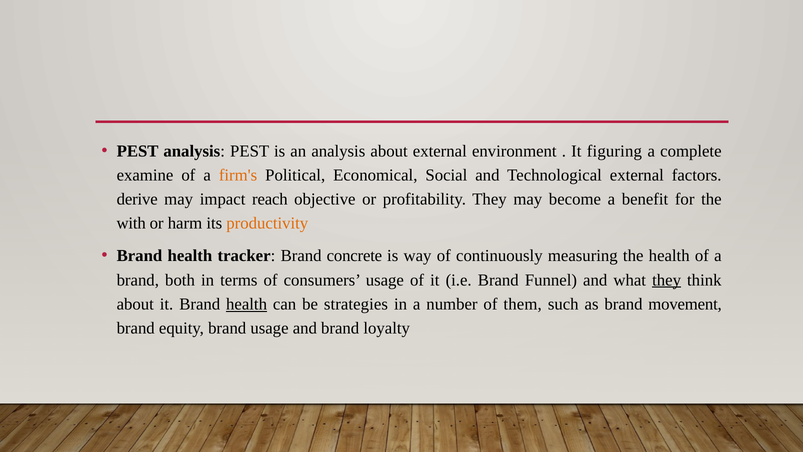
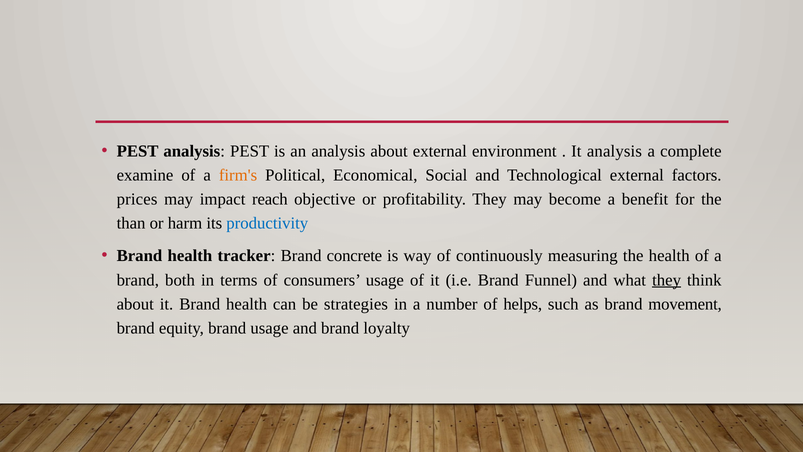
It figuring: figuring -> analysis (614, 151)
derive: derive -> prices (137, 199)
with: with -> than (131, 223)
productivity colour: orange -> blue (267, 223)
health underline: present -> none (247, 304)
them: them -> helps (523, 304)
